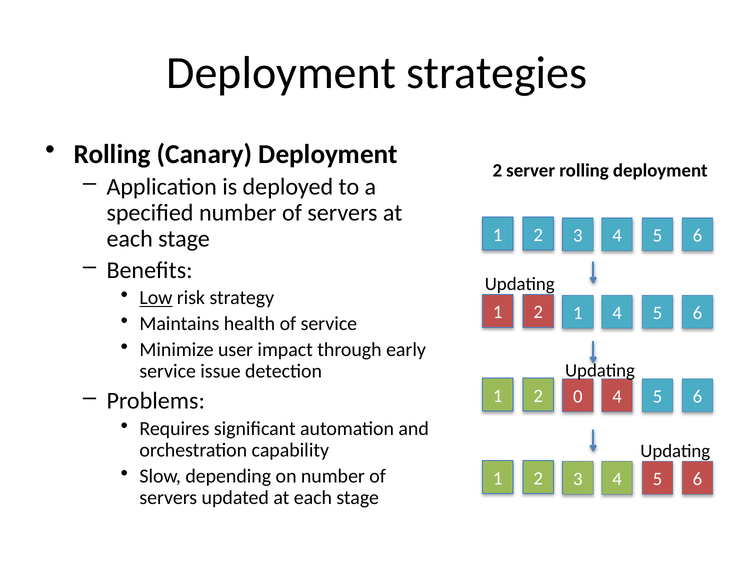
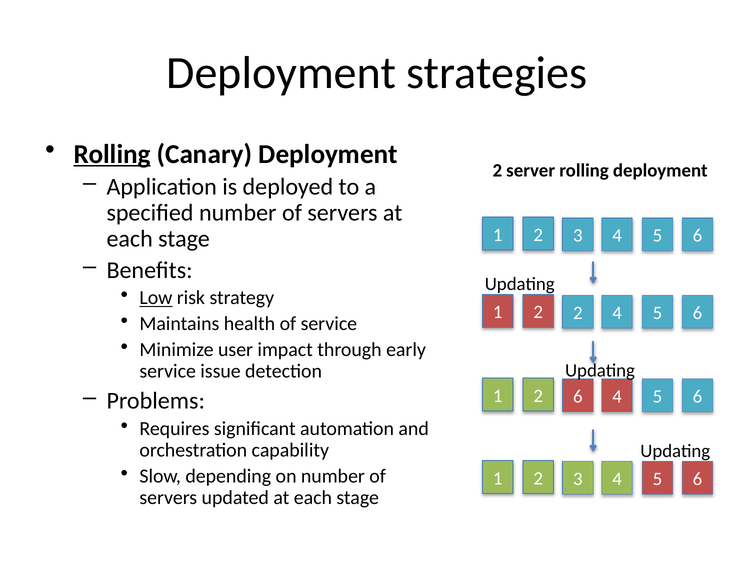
Rolling underline: none -> present (112, 154)
2 1: 1 -> 2 (578, 313)
2 0: 0 -> 6 (578, 396)
